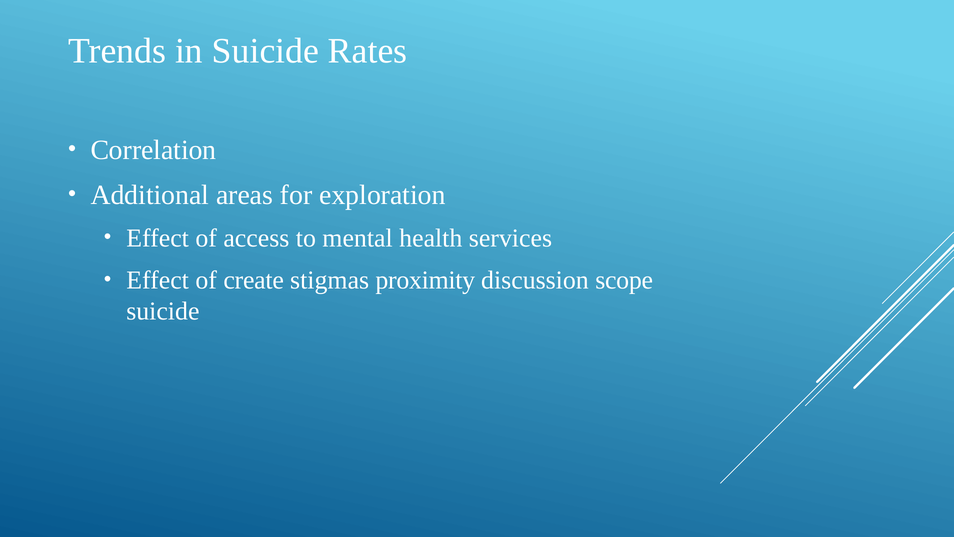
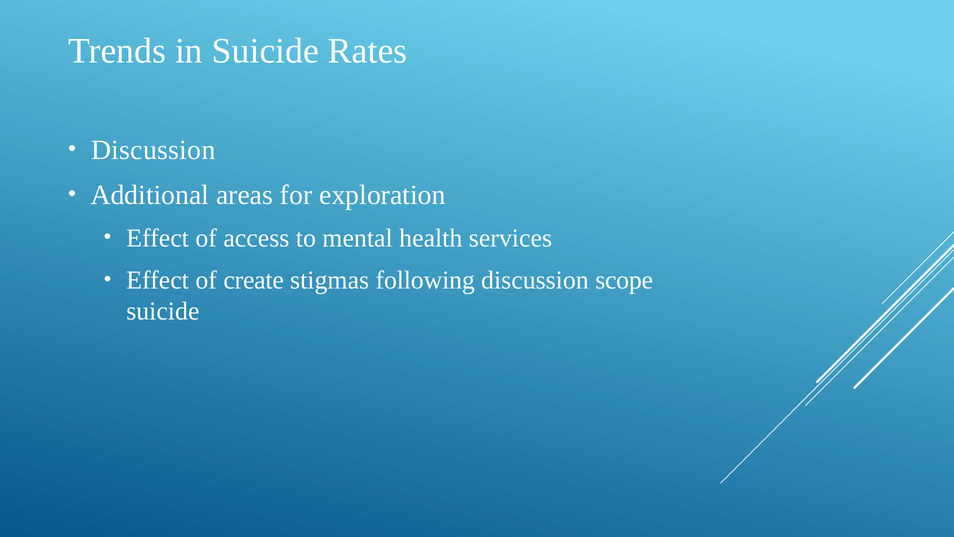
Correlation: Correlation -> Discussion (153, 150)
proximity: proximity -> following (425, 280)
